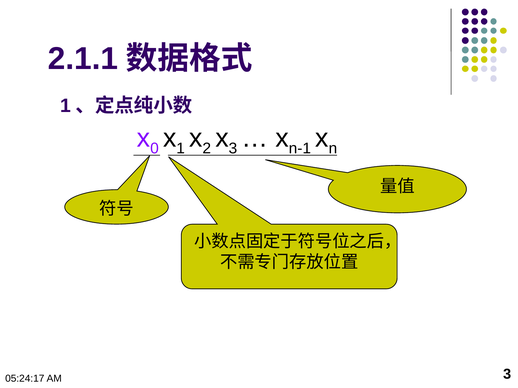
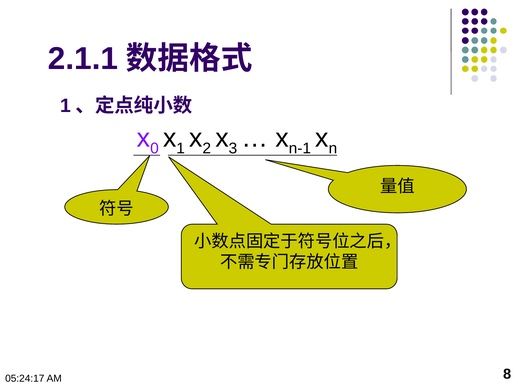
3: 3 -> 8 (507, 375)
